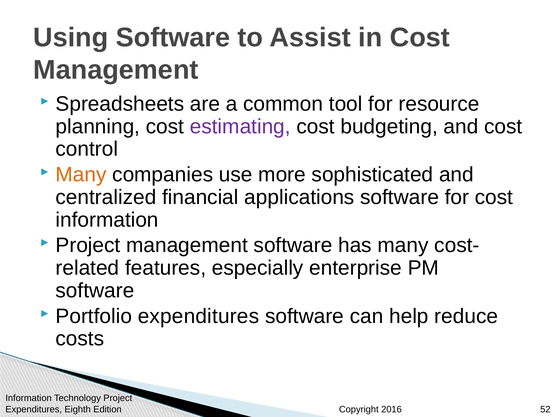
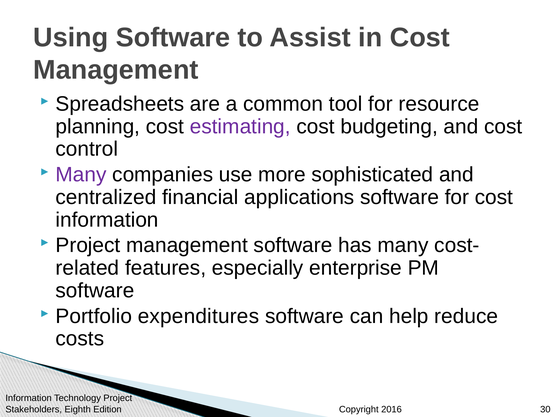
Many colour: orange -> purple (81, 175)
Expenditures: Expenditures -> Stakeholders (34, 409)
52: 52 -> 30 (545, 409)
